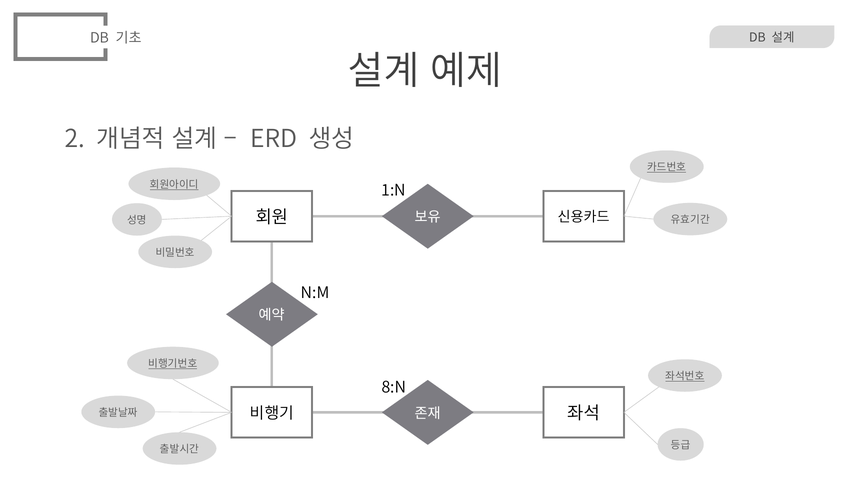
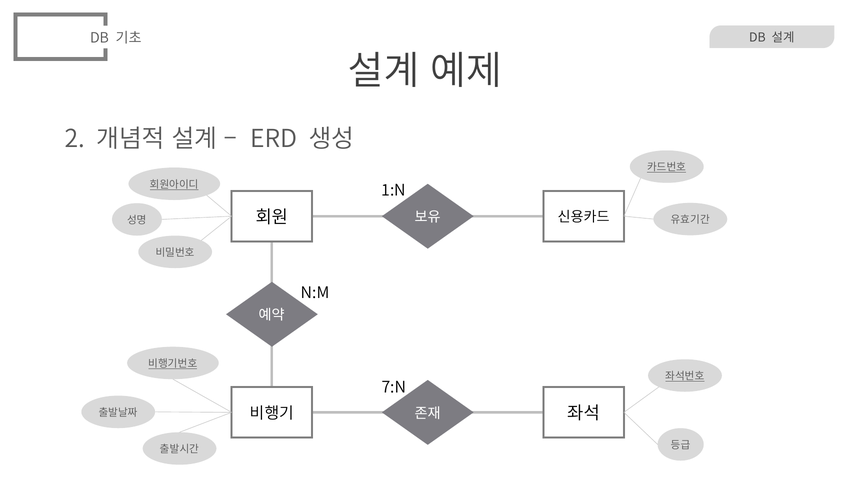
8:N: 8:N -> 7:N (394, 388)
